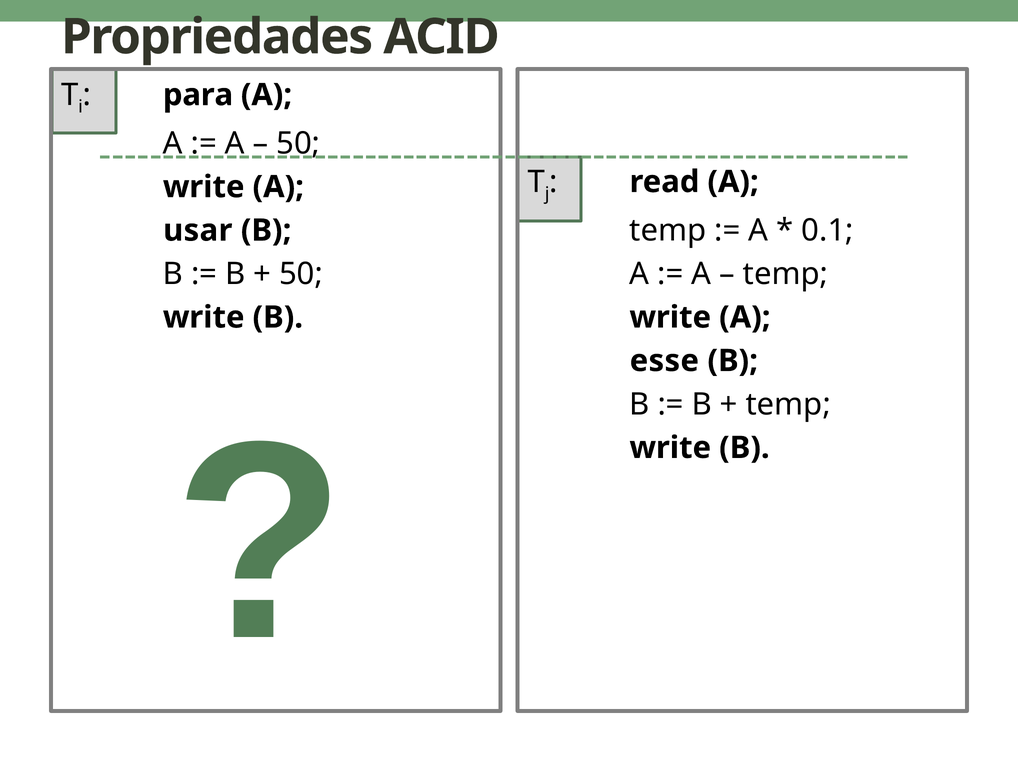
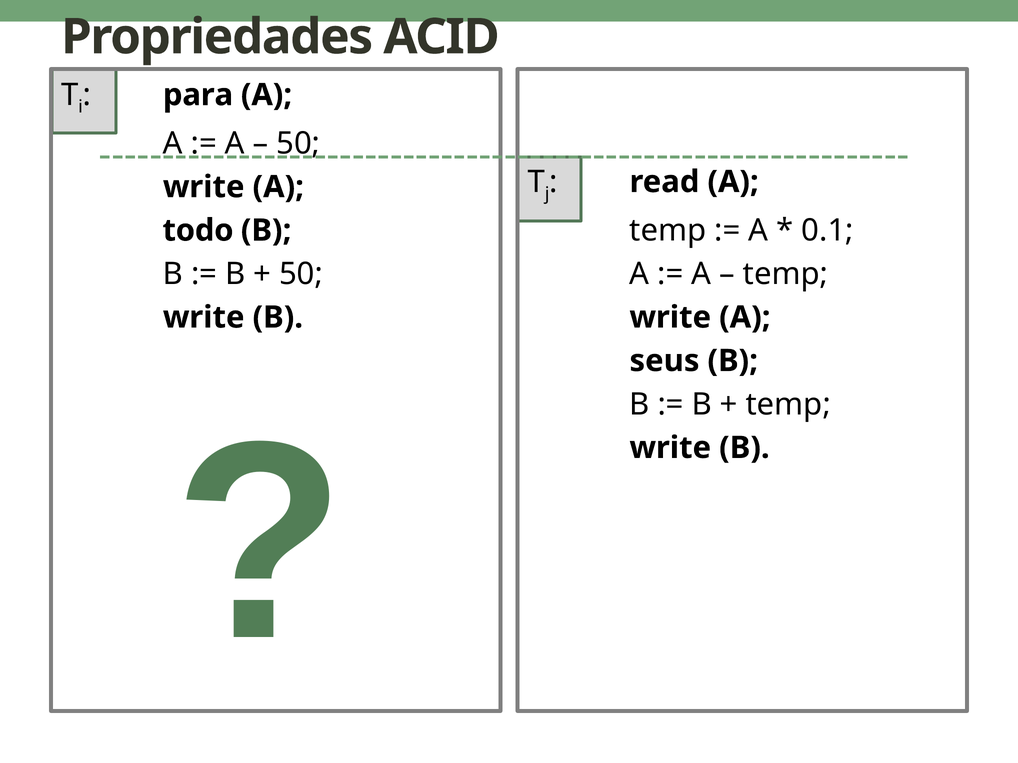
usar: usar -> todo (198, 231)
esse: esse -> seus (664, 361)
